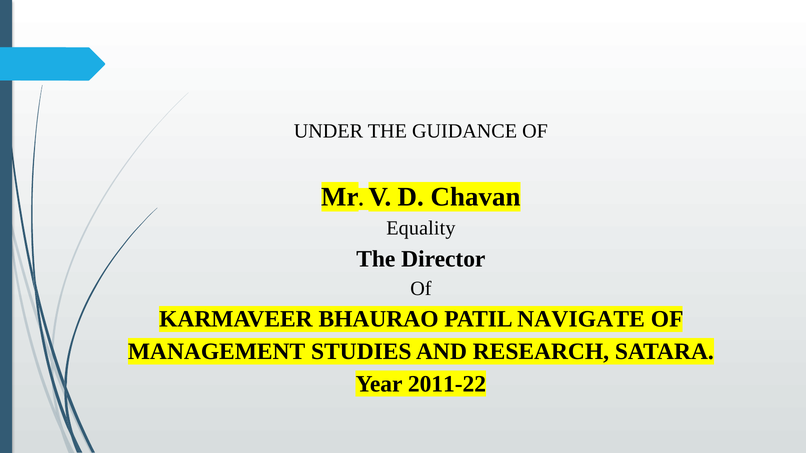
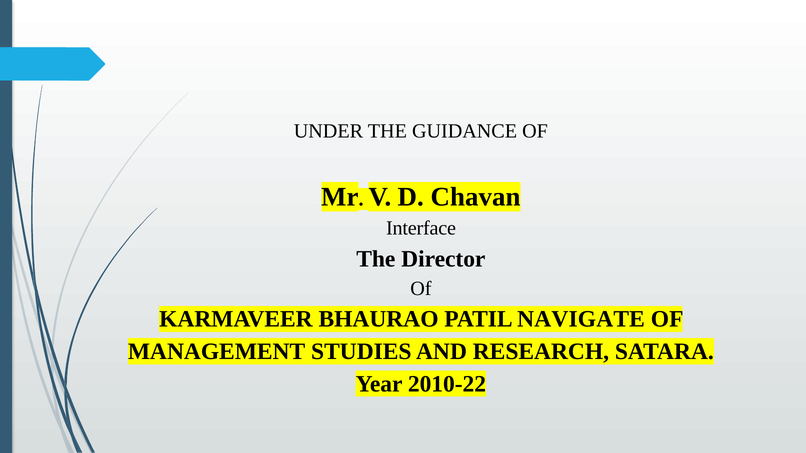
Equality: Equality -> Interface (421, 228)
2011-22: 2011-22 -> 2010-22 (447, 384)
